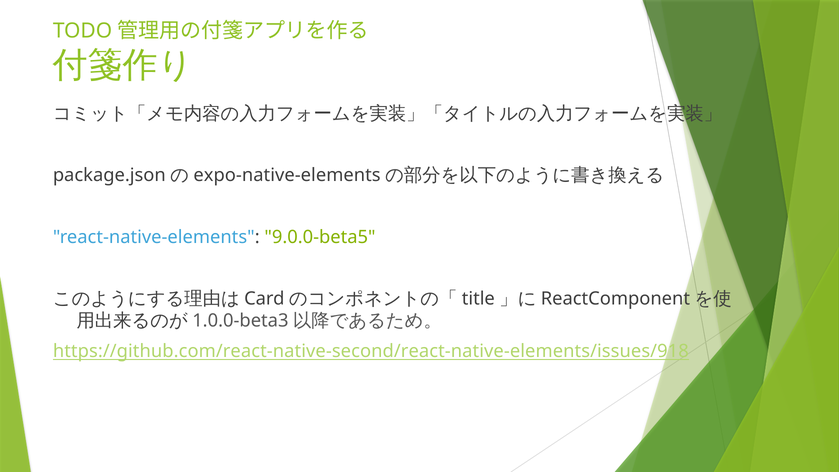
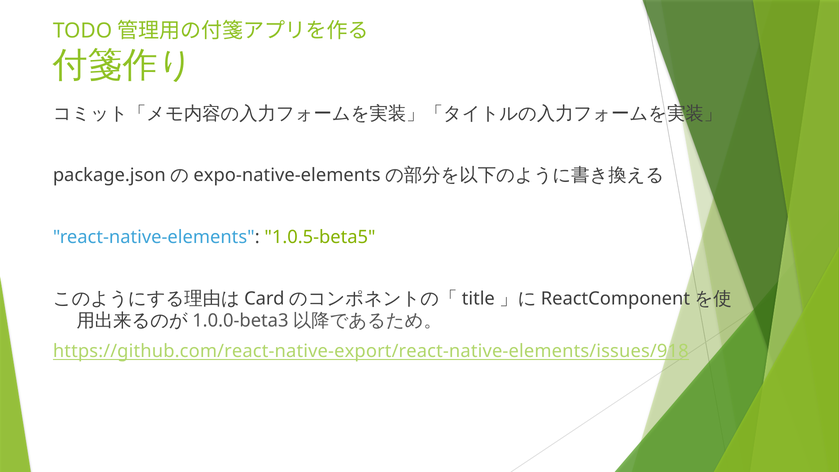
9.0.0-beta5: 9.0.0-beta5 -> 1.0.5-beta5 (320, 237)
https://github.com/react-native-second/react-native-elements/issues/918: https://github.com/react-native-second/react-native-elements/issues/918 -> https://github.com/react-native-export/react-native-elements/issues/918 (371, 351)
